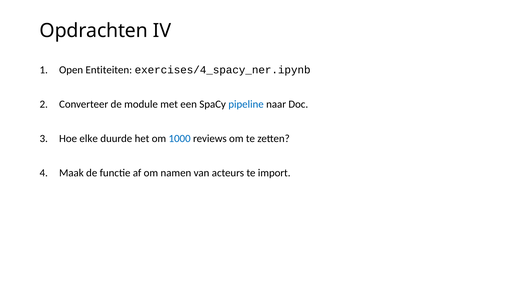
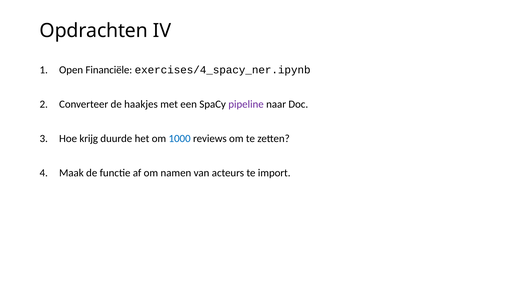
Entiteiten: Entiteiten -> Financiële (109, 70)
module: module -> haakjes (141, 104)
pipeline colour: blue -> purple (246, 104)
elke: elke -> krijg (89, 138)
